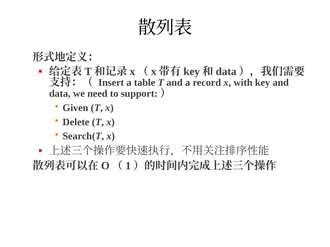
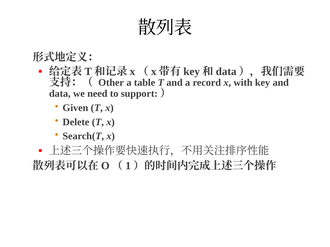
Insert: Insert -> Other (111, 83)
